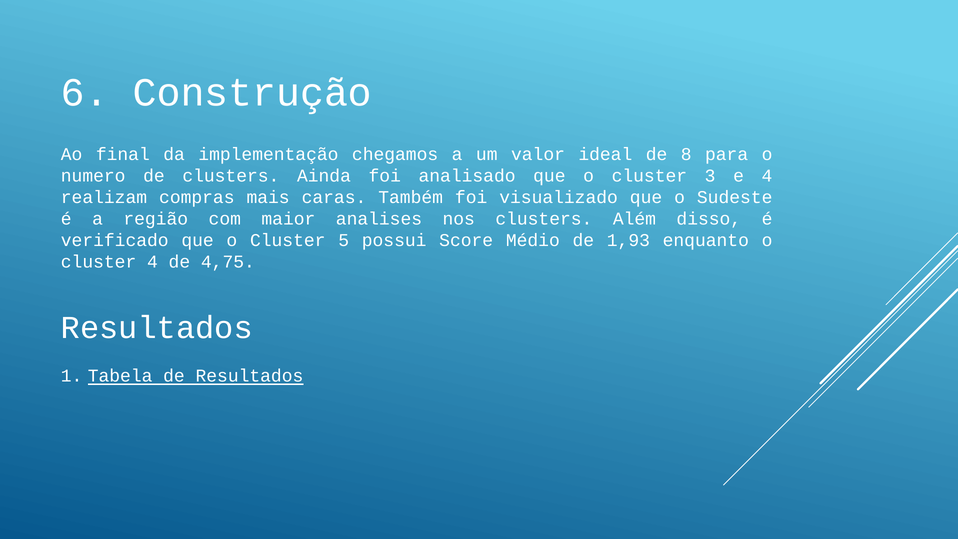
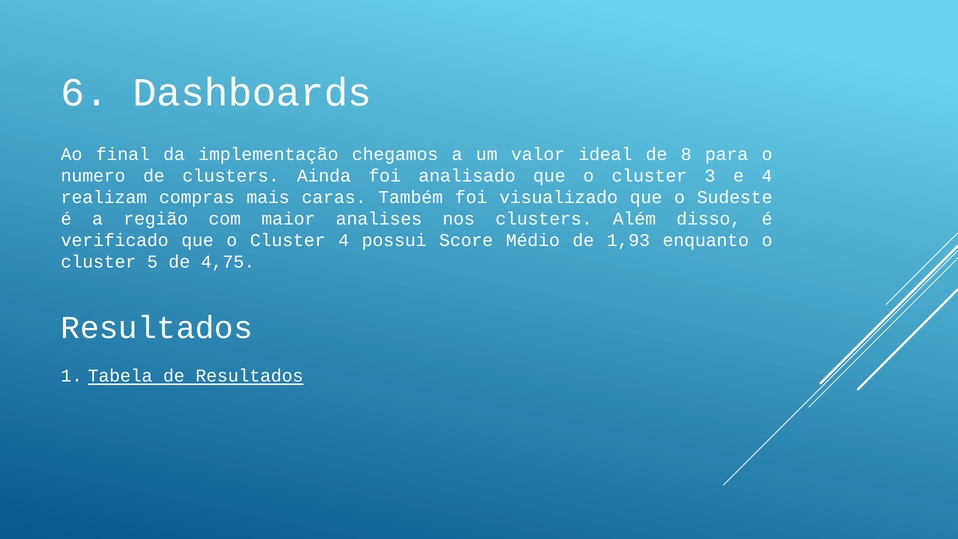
Construção: Construção -> Dashboards (252, 92)
Cluster 5: 5 -> 4 (344, 240)
cluster 4: 4 -> 5 (152, 262)
